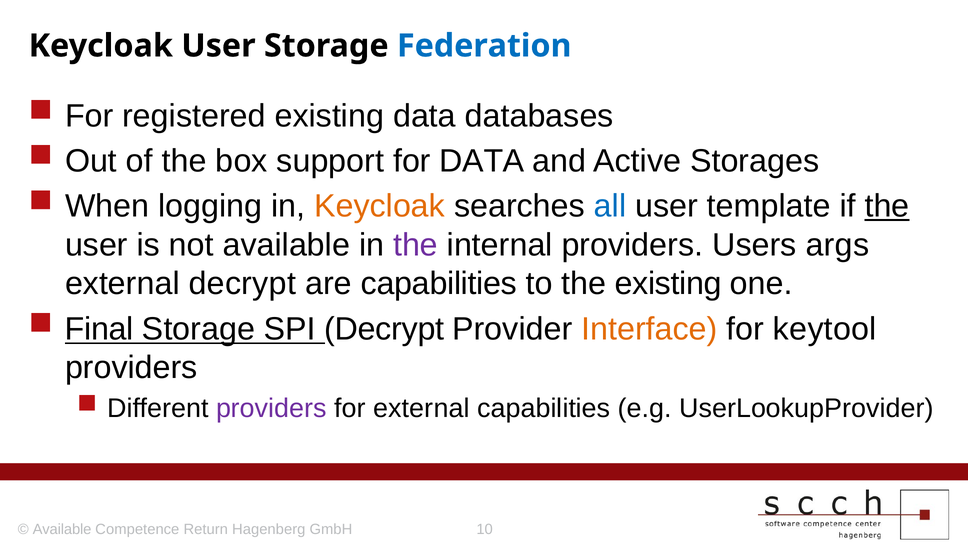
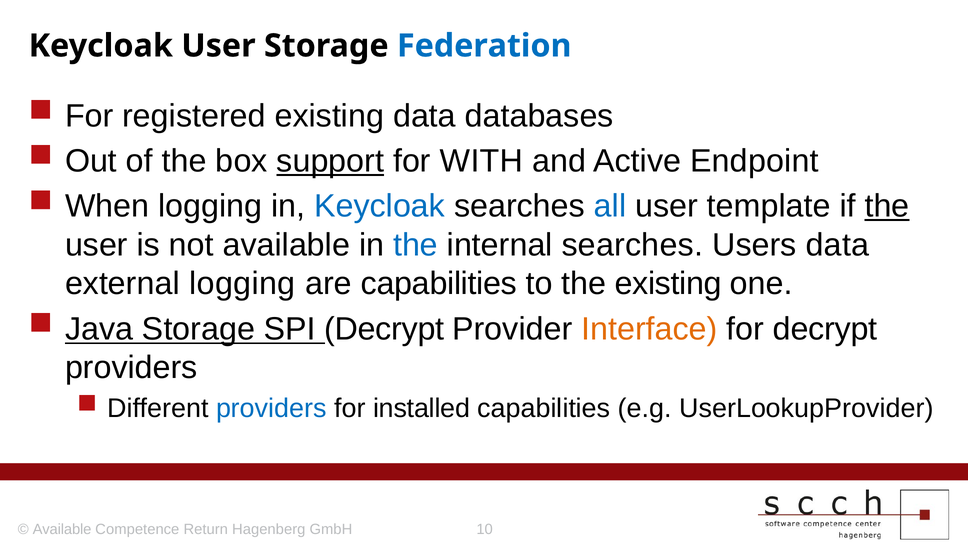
support underline: none -> present (330, 161)
for DATA: DATA -> WITH (482, 161)
Storages: Storages -> Endpoint (755, 161)
Keycloak colour: orange -> blue (380, 206)
the colour: purple -> blue (415, 245)
internal providers: providers -> searches (632, 245)
Users args: args -> data (837, 245)
external decrypt: decrypt -> logging (242, 284)
Final: Final -> Java (99, 329)
for keytool: keytool -> decrypt (825, 329)
providers colour: purple -> blue (271, 408)
for external: external -> installed (422, 408)
